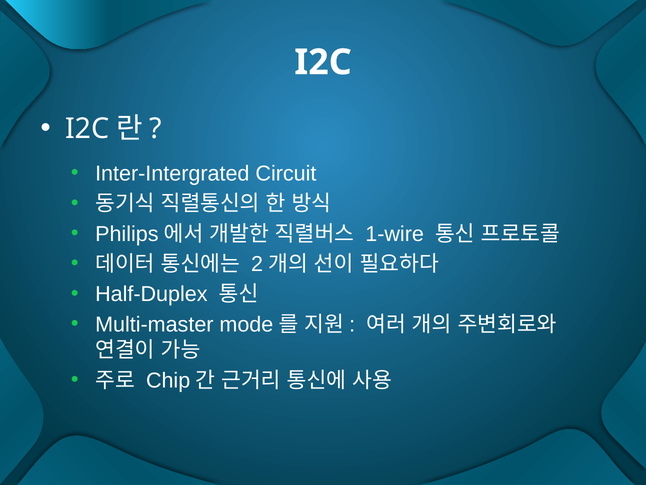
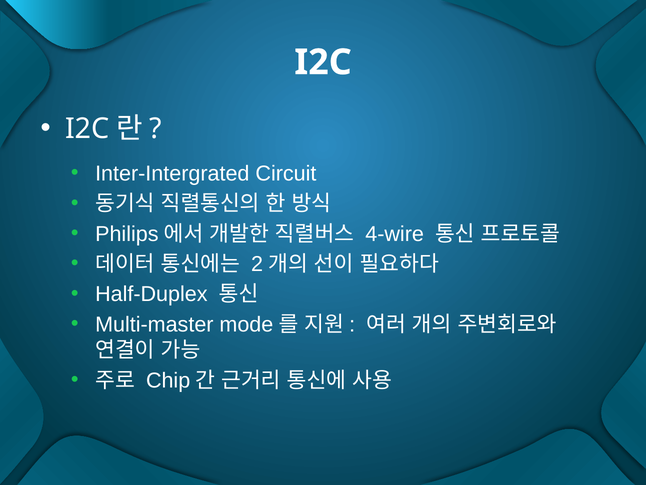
1-wire: 1-wire -> 4-wire (395, 234)
